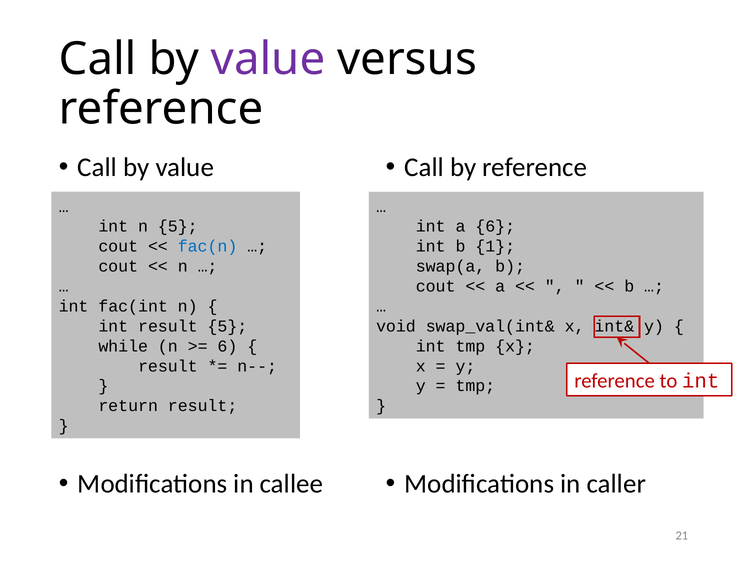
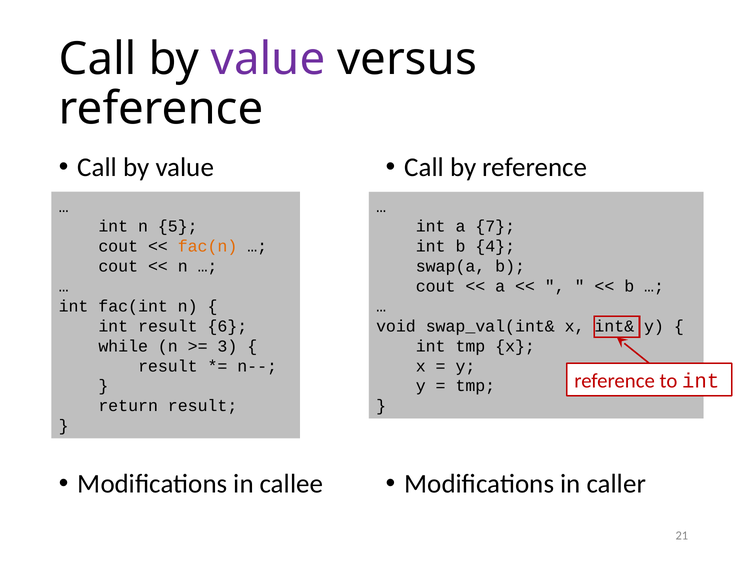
a 6: 6 -> 7 (495, 226)
fac(n colour: blue -> orange (208, 246)
1: 1 -> 4 (495, 246)
result 5: 5 -> 6 (227, 326)
6: 6 -> 3 (227, 346)
